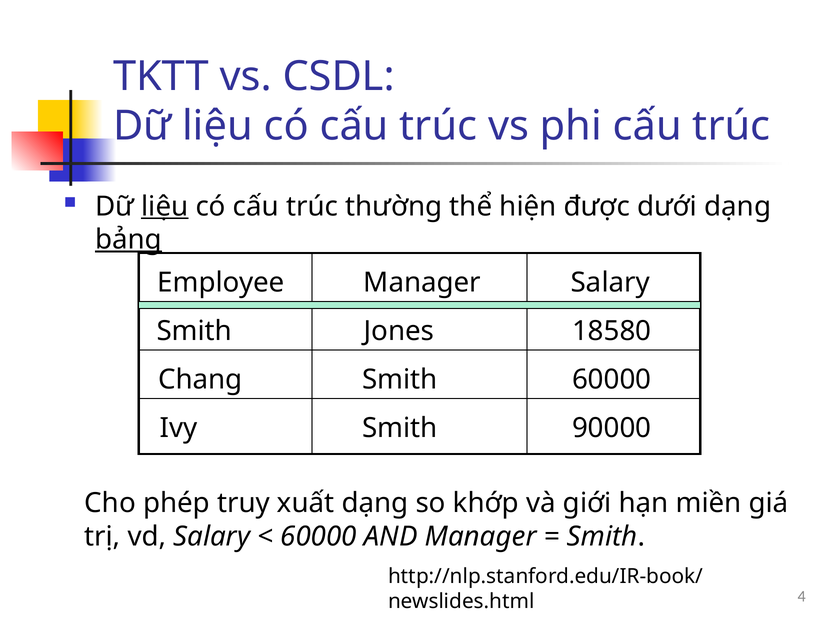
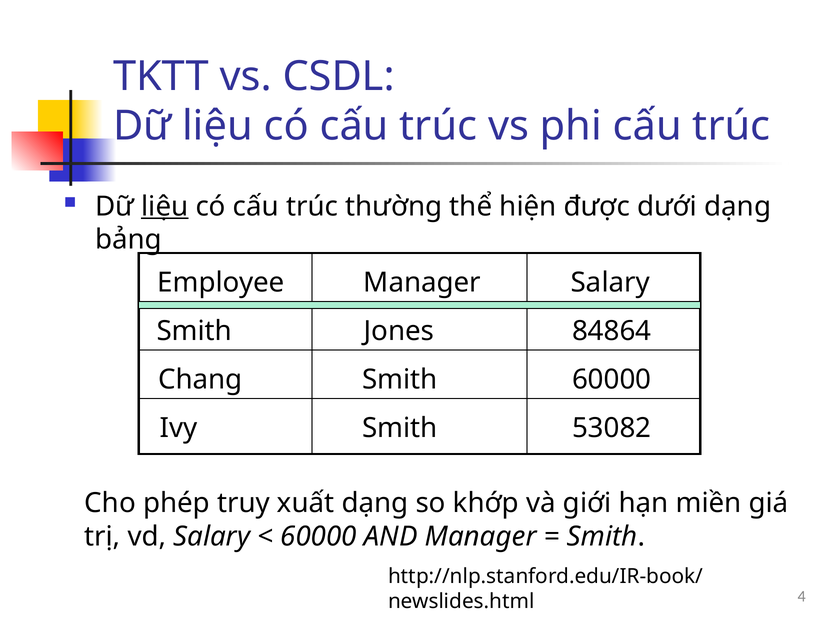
bảng underline: present -> none (129, 240)
18580: 18580 -> 84864 (612, 331)
90000: 90000 -> 53082 (612, 428)
